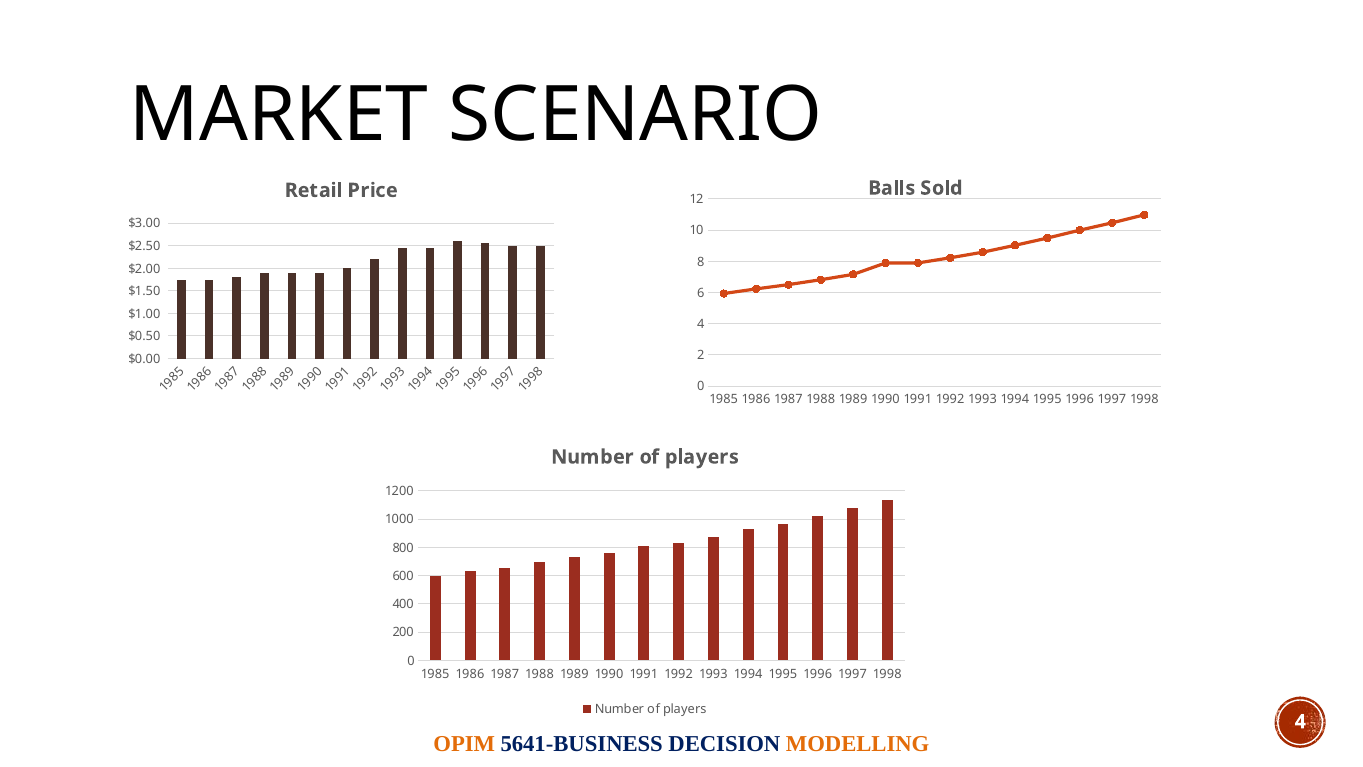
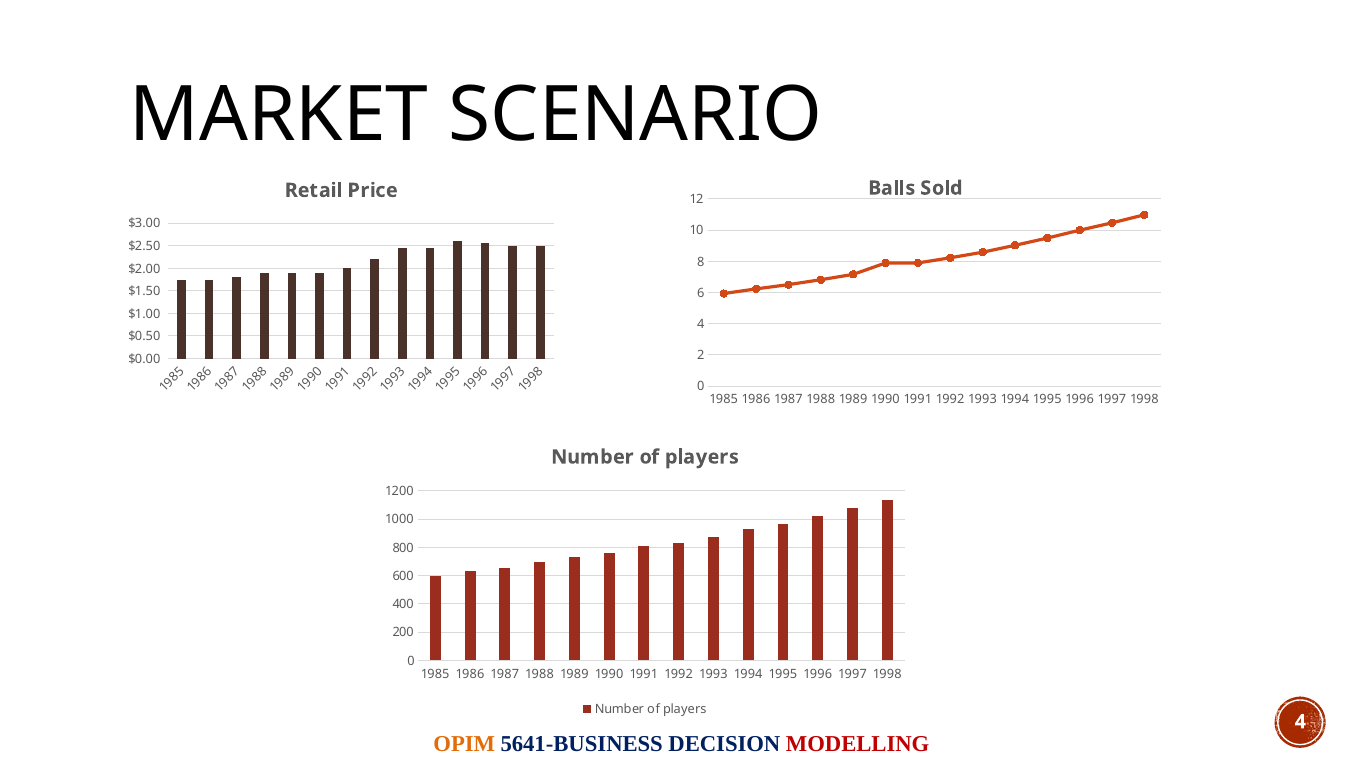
MODELLING colour: orange -> red (858, 744)
